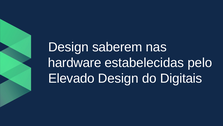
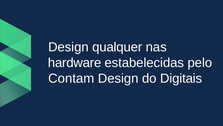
saberem: saberem -> qualquer (117, 47)
Elevado: Elevado -> Contam (71, 78)
